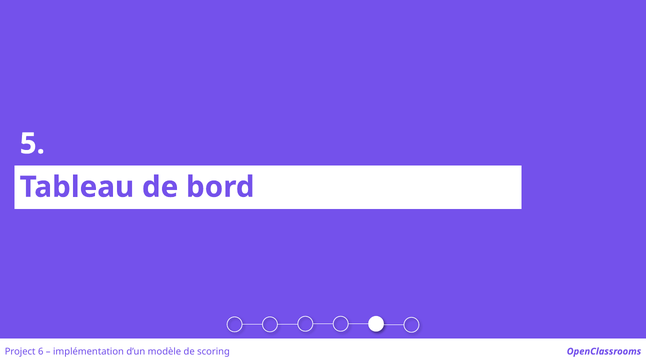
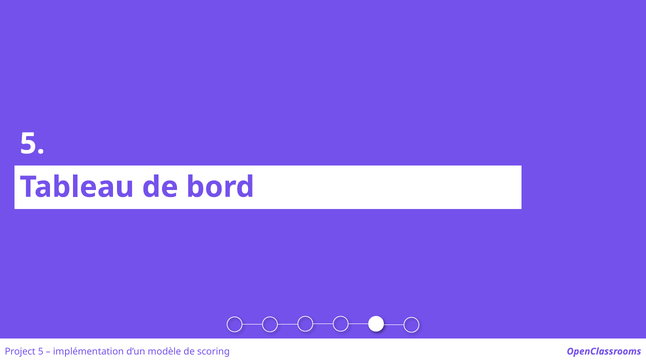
Project 6: 6 -> 5 (41, 352)
